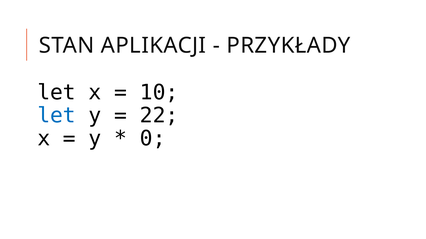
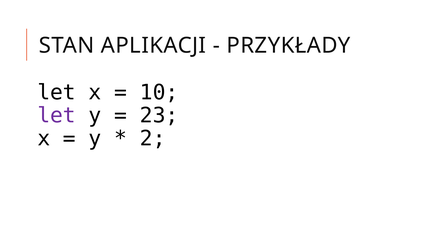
let colour: blue -> purple (57, 116)
22: 22 -> 23 (159, 116)
0: 0 -> 2 (153, 139)
